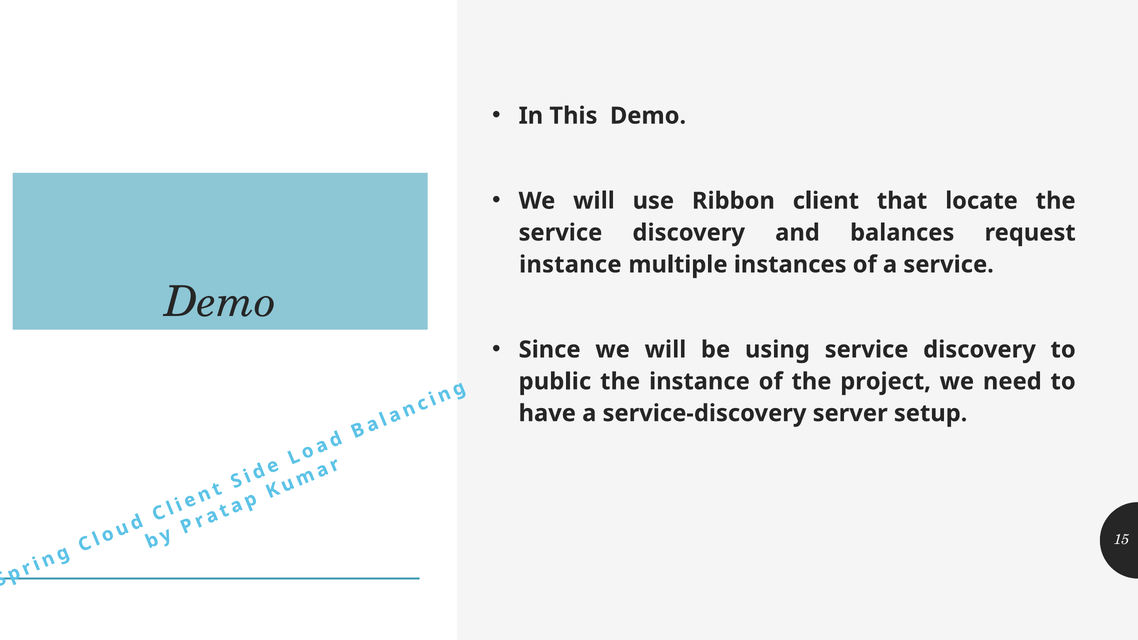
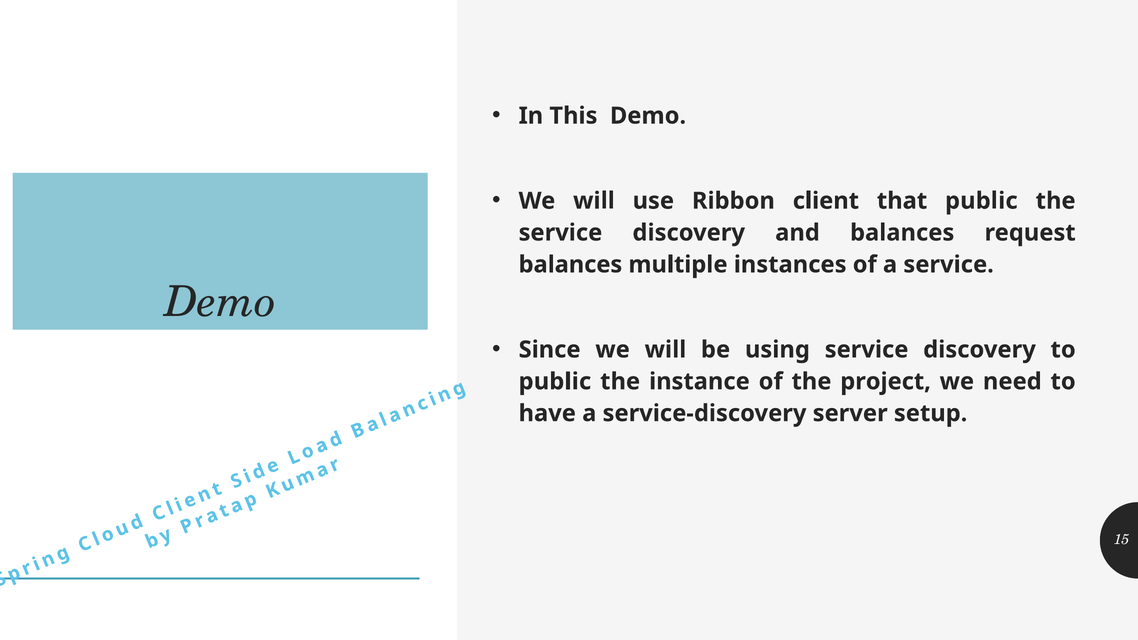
that locate: locate -> public (981, 201)
instance: instance -> balances (570, 265)
